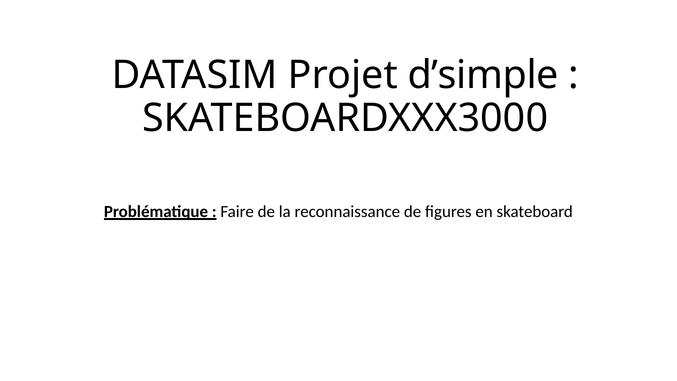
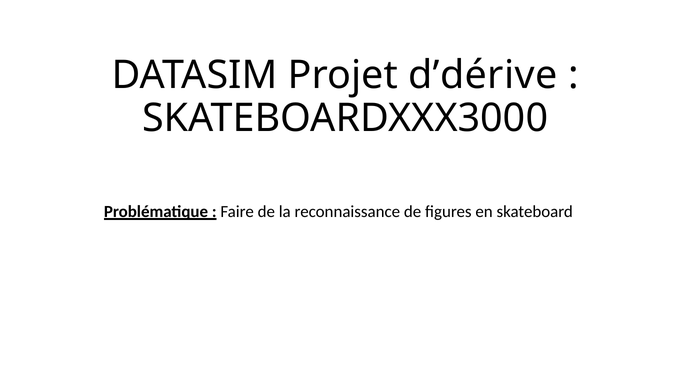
d’simple: d’simple -> d’dérive (483, 75)
